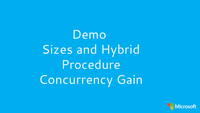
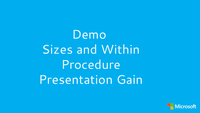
Hybrid: Hybrid -> Within (120, 49)
Concurrency: Concurrency -> Presentation (76, 79)
